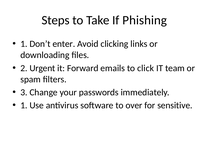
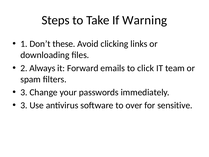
Phishing: Phishing -> Warning (145, 20)
enter: enter -> these (64, 44)
Urgent: Urgent -> Always (42, 68)
1: 1 -> 3 (24, 105)
